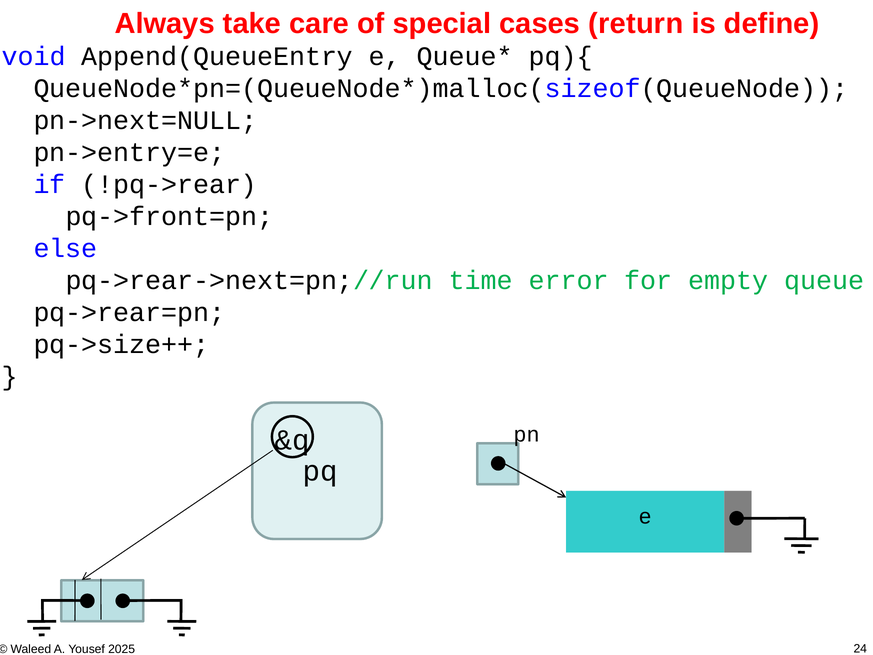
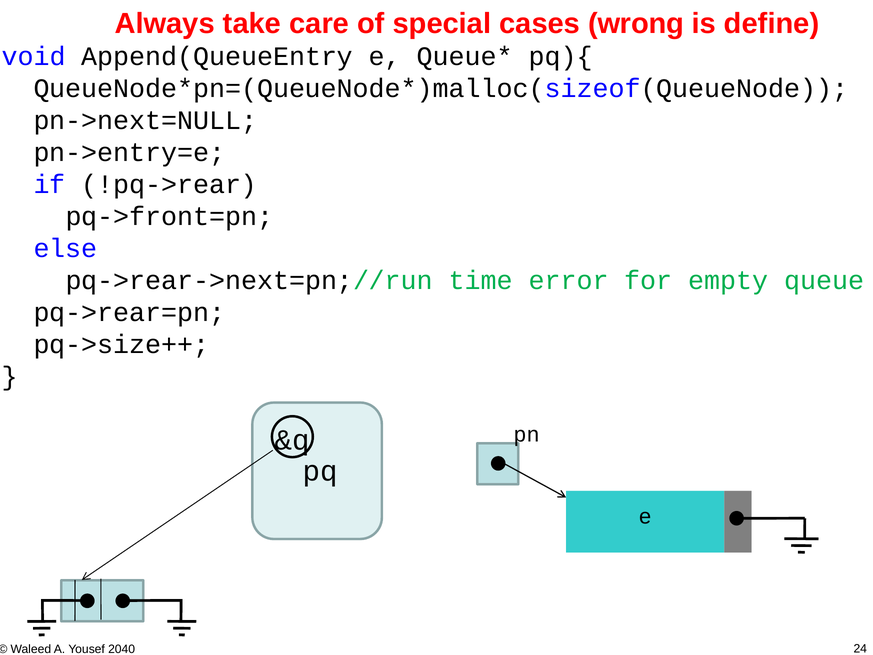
return: return -> wrong (636, 24)
2025: 2025 -> 2040 (122, 649)
